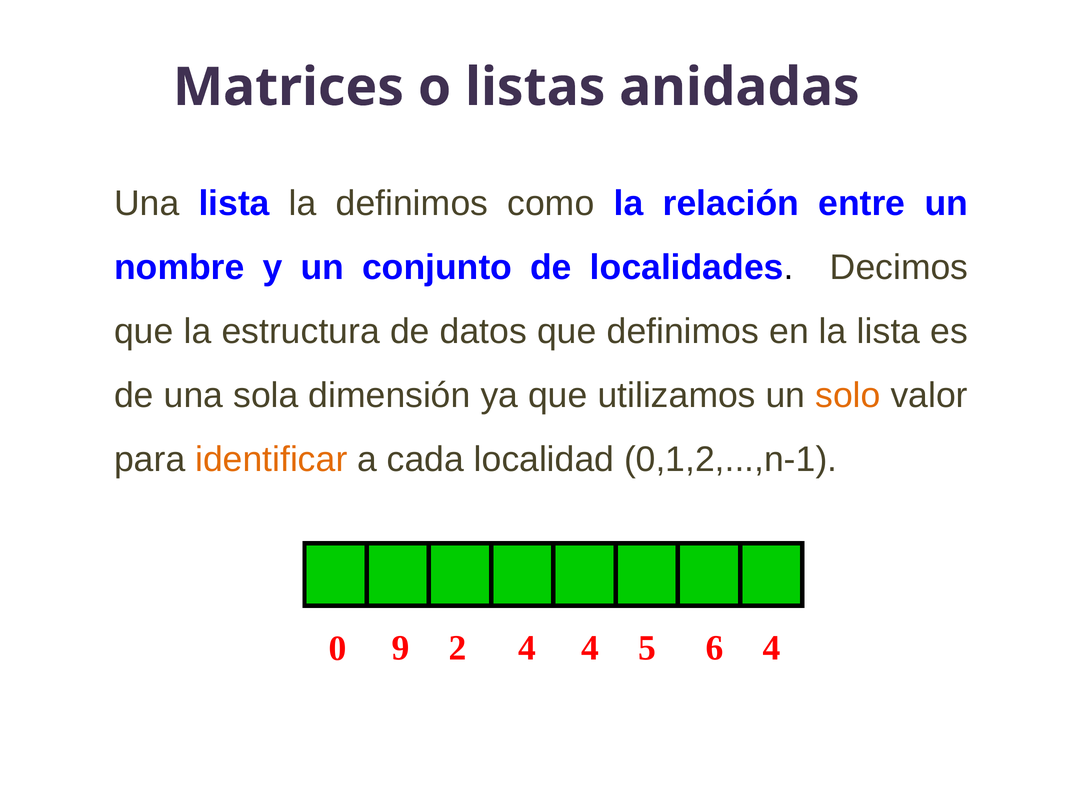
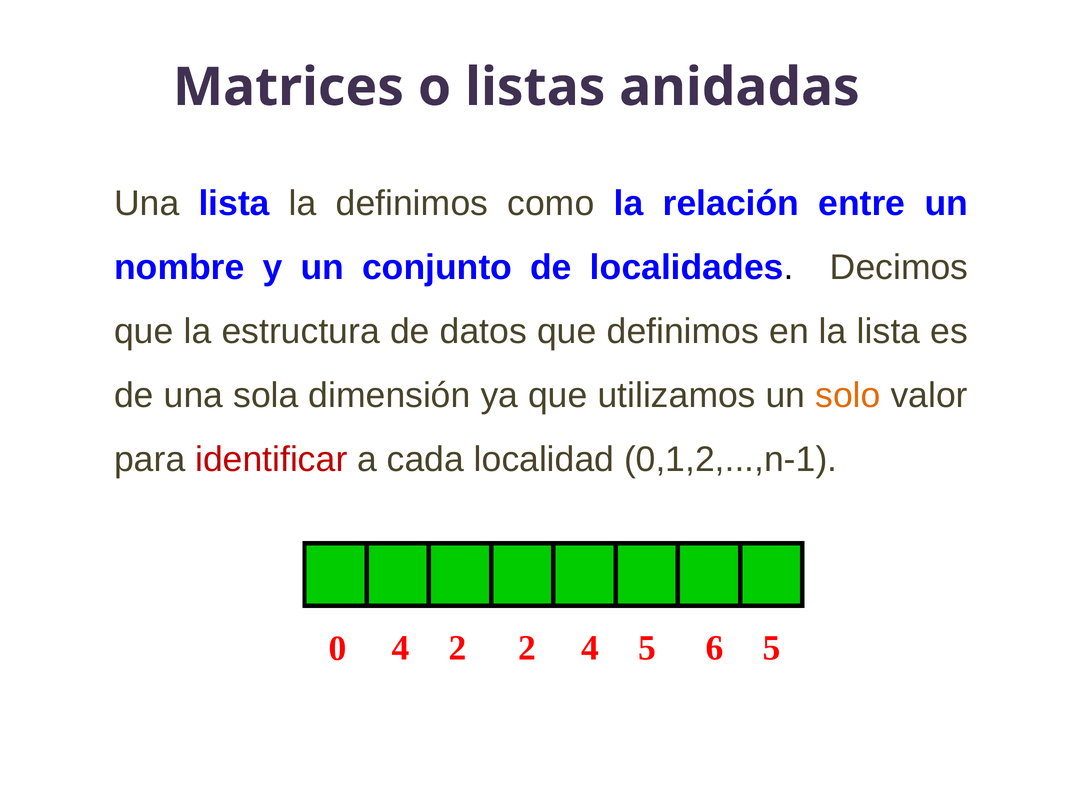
identificar colour: orange -> red (271, 459)
0 9: 9 -> 4 (400, 648)
2 4: 4 -> 2 (527, 648)
6 4: 4 -> 5 (772, 648)
